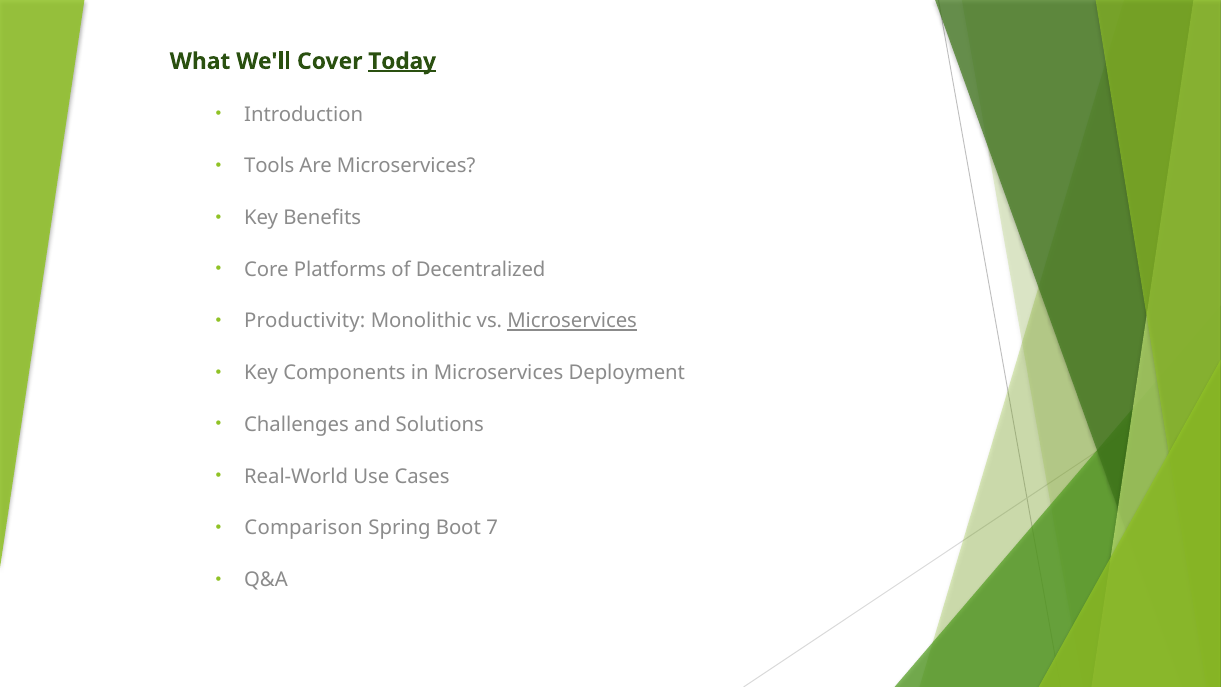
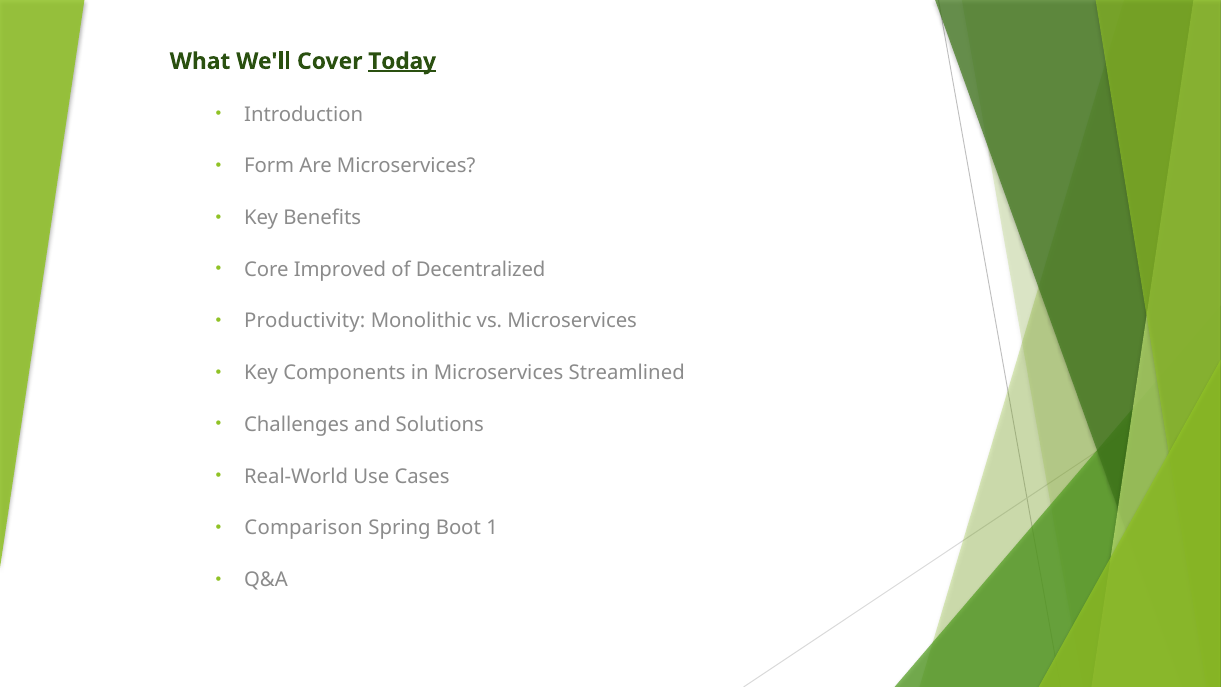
Tools: Tools -> Form (269, 166)
Platforms: Platforms -> Improved (340, 269)
Microservices underline: present -> none (572, 321)
Deployment: Deployment -> Streamlined (627, 373)
7: 7 -> 1 (492, 528)
